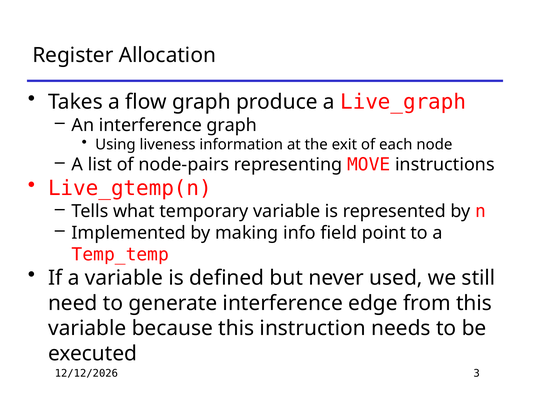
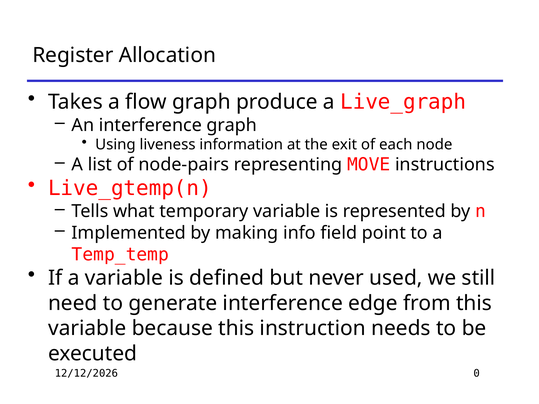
3: 3 -> 0 (477, 374)
